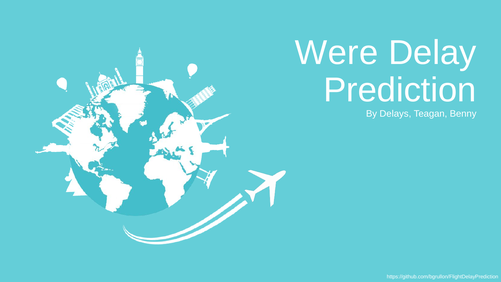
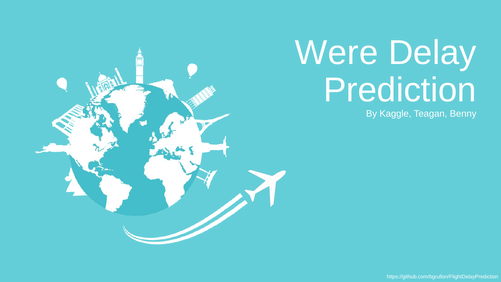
Delays: Delays -> Kaggle (395, 114)
